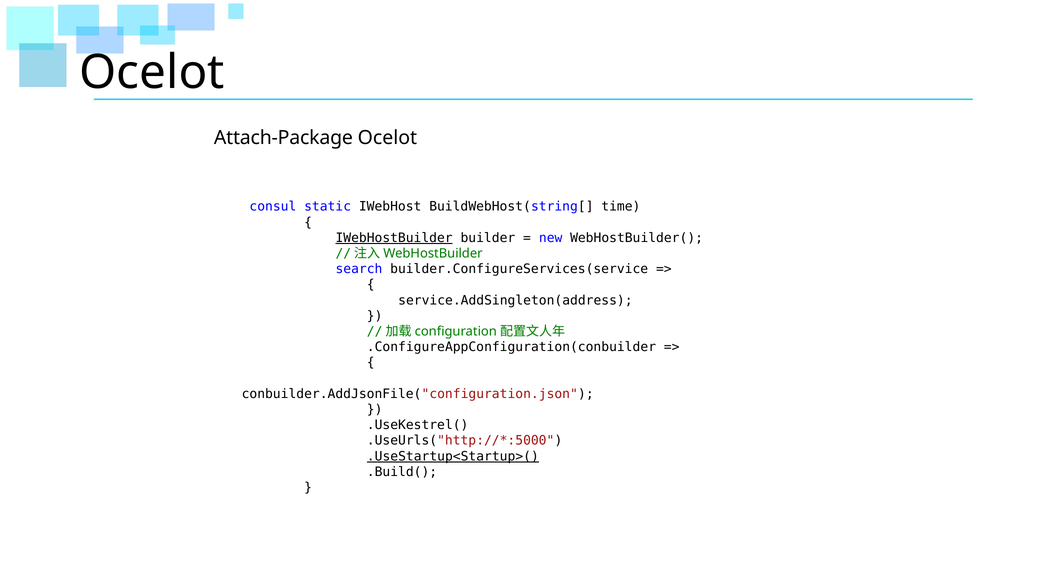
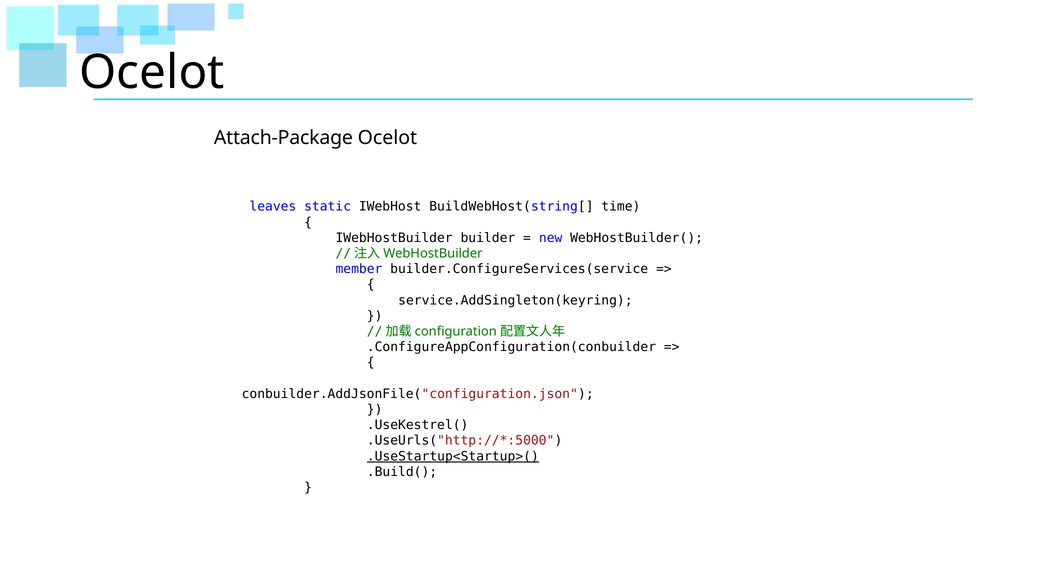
consul: consul -> leaves (273, 207)
IWebHostBuilder underline: present -> none (394, 238)
search: search -> member (359, 269)
service.AddSingleton(address: service.AddSingleton(address -> service.AddSingleton(keyring (515, 300)
